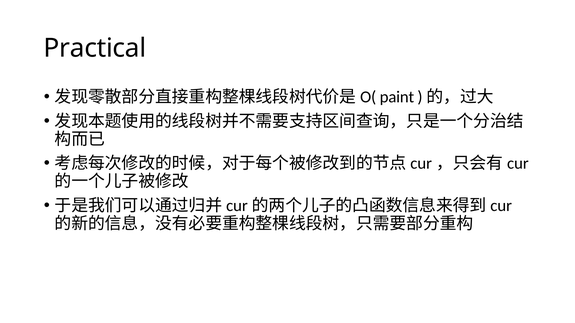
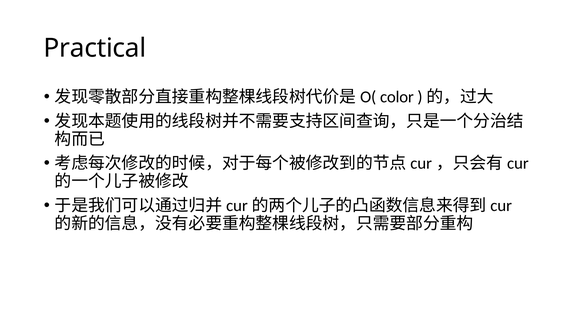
paint: paint -> color (397, 97)
